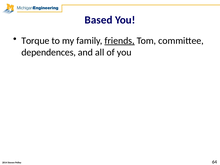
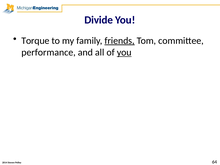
Based: Based -> Divide (99, 20)
dependences: dependences -> performance (49, 52)
you underline: none -> present (124, 52)
